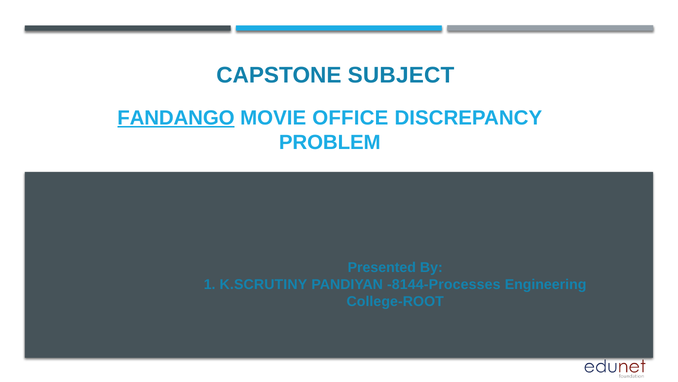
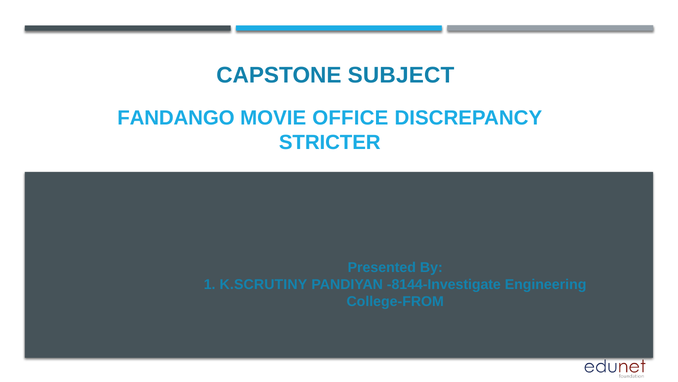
FANDANGO underline: present -> none (176, 118)
PROBLEM: PROBLEM -> STRICTER (330, 142)
-8144-Processes: -8144-Processes -> -8144-Investigate (444, 284)
College-ROOT: College-ROOT -> College-FROM (395, 301)
